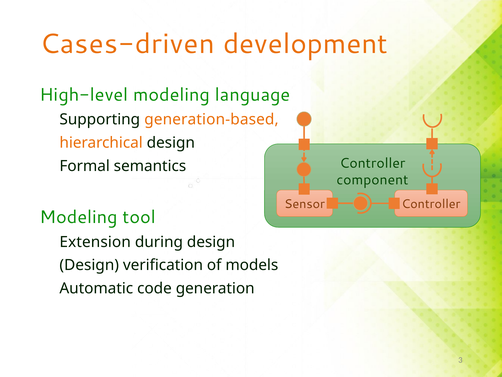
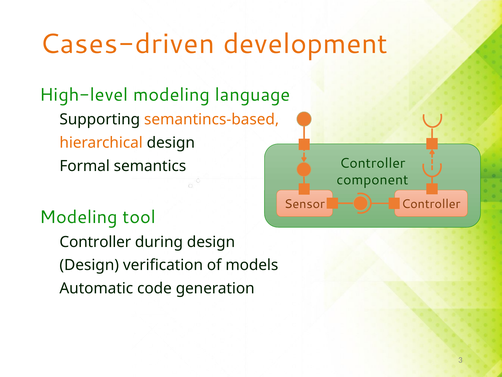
generation-based: generation-based -> semantincs-based (212, 119)
Extension: Extension -> Controller (95, 242)
